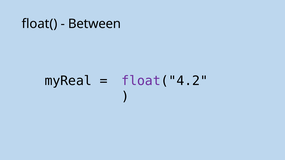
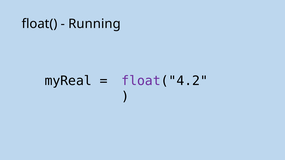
Between: Between -> Running (95, 24)
